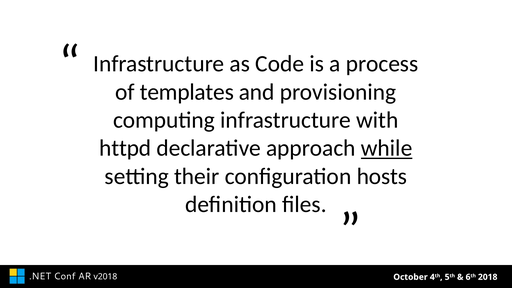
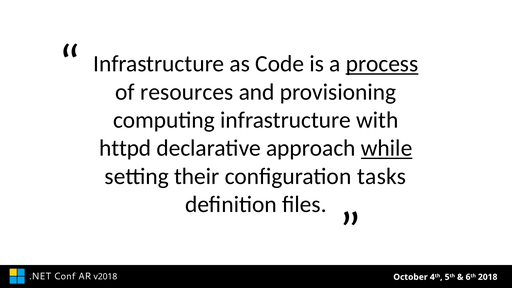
process underline: none -> present (382, 64)
templates: templates -> resources (187, 92)
hosts: hosts -> tasks (382, 176)
